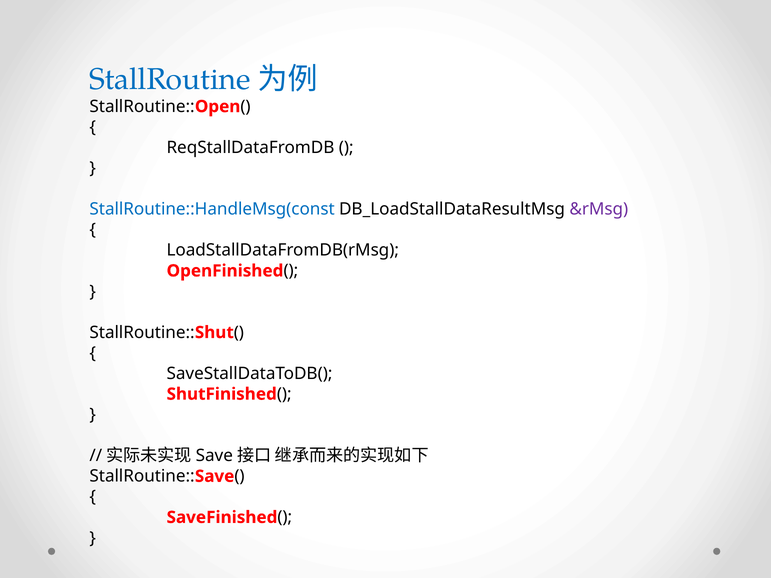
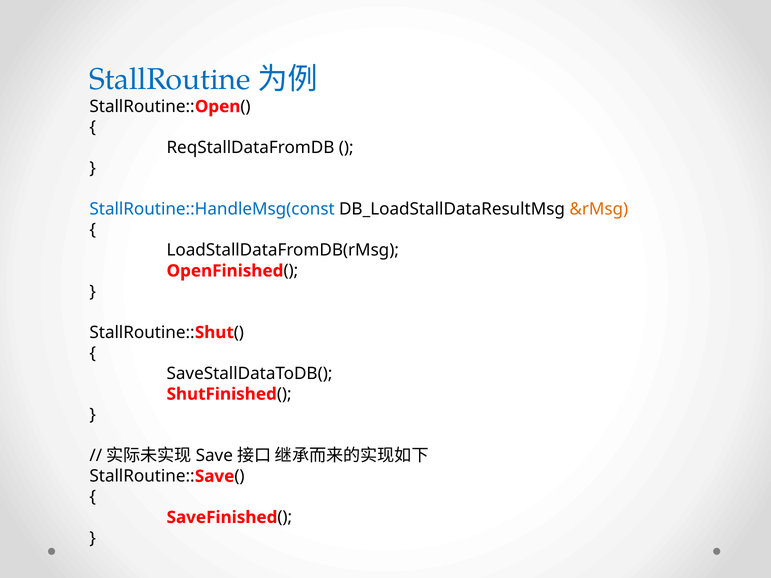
&rMsg colour: purple -> orange (599, 209)
